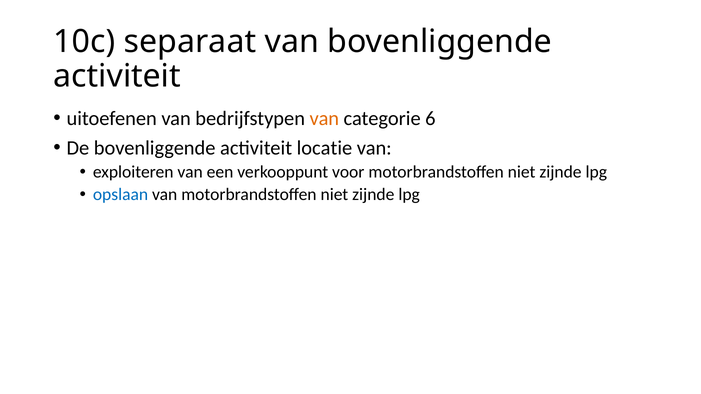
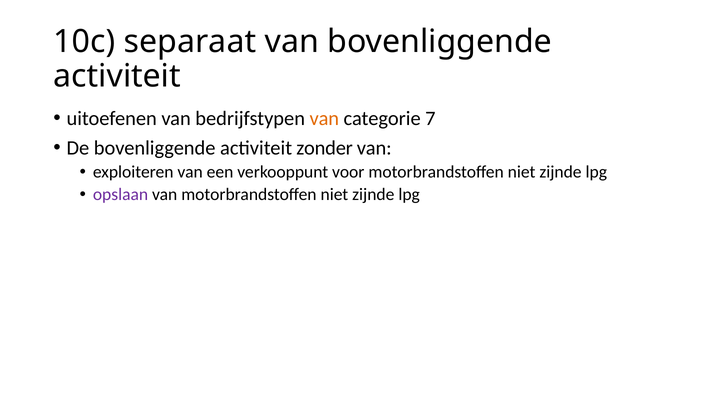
6: 6 -> 7 (430, 119)
locatie: locatie -> zonder (325, 148)
opslaan colour: blue -> purple (120, 195)
